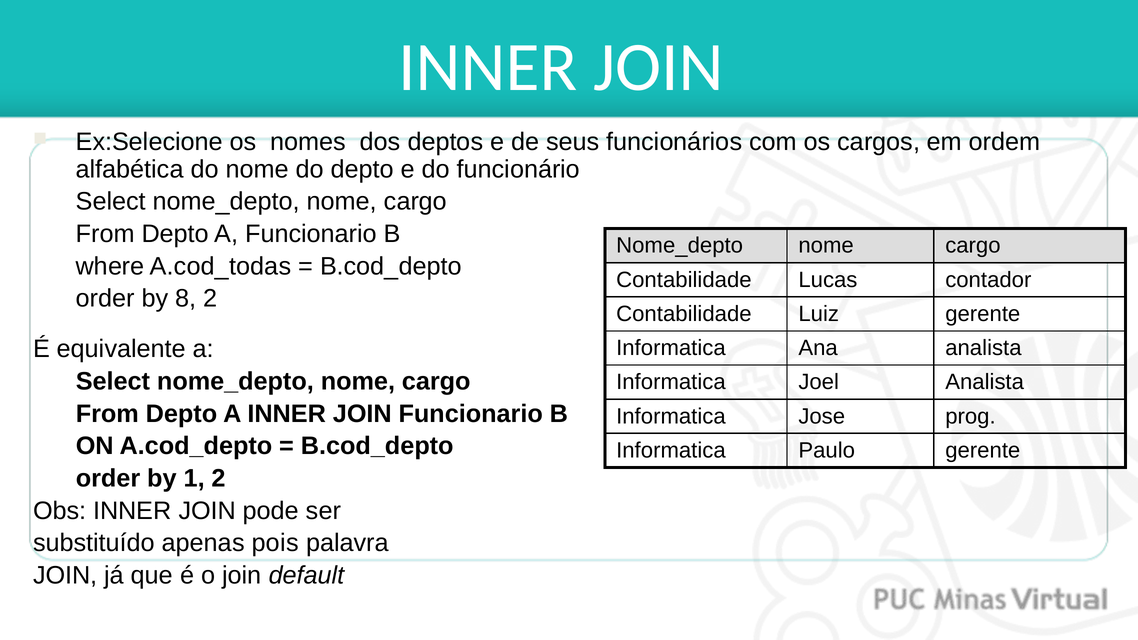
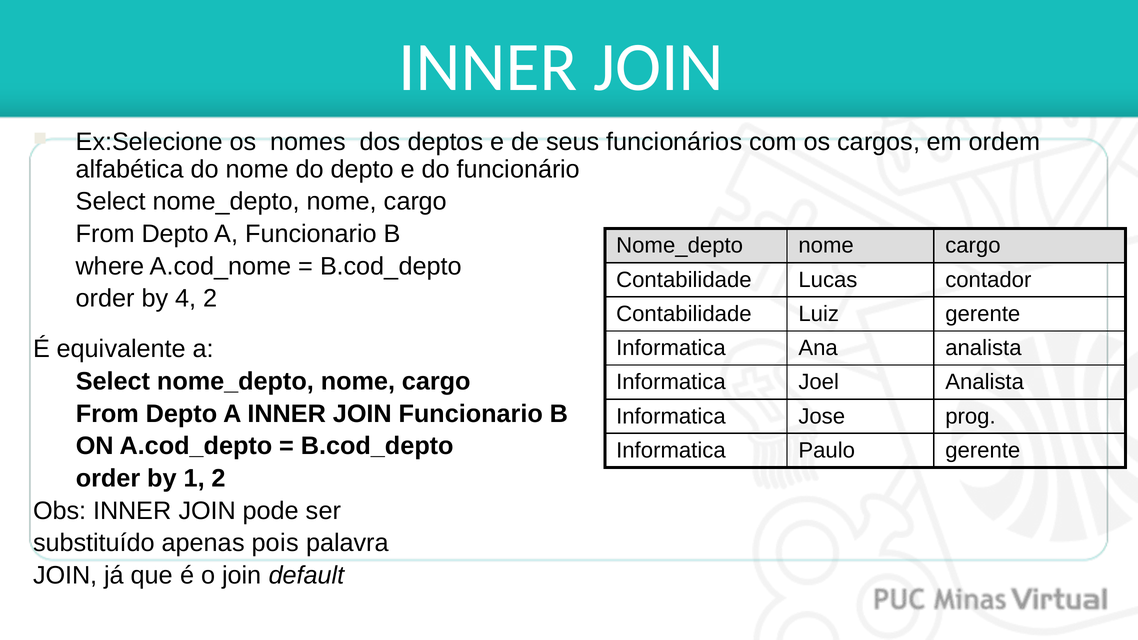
A.cod_todas: A.cod_todas -> A.cod_nome (221, 266)
8: 8 -> 4 (186, 299)
